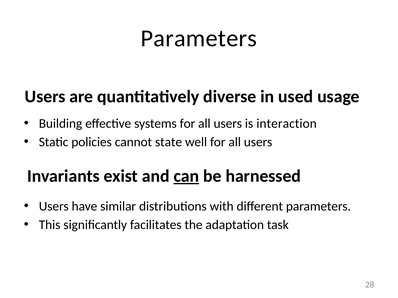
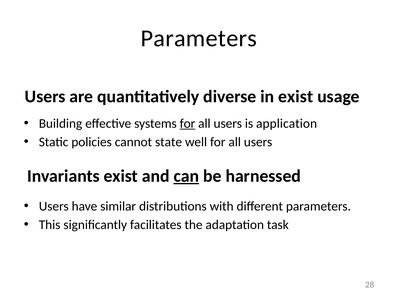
in used: used -> exist (296, 97)
for underline: none -> present (187, 124)
interaction: interaction -> application (287, 124)
